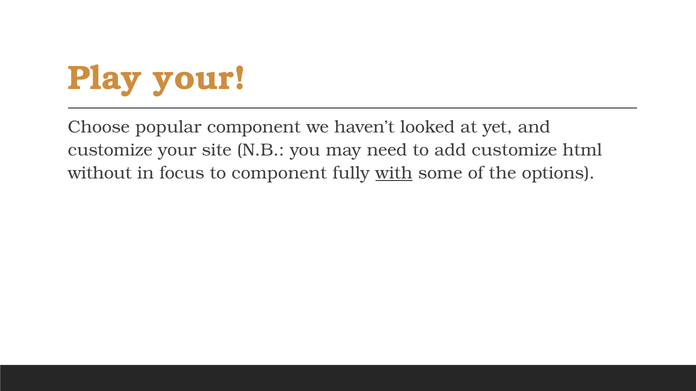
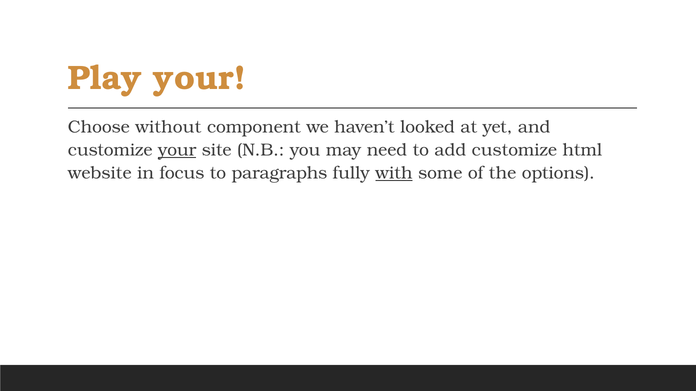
popular: popular -> without (168, 127)
your underline: none -> present (177, 150)
without: without -> website (100, 173)
to component: component -> paragraphs (279, 173)
